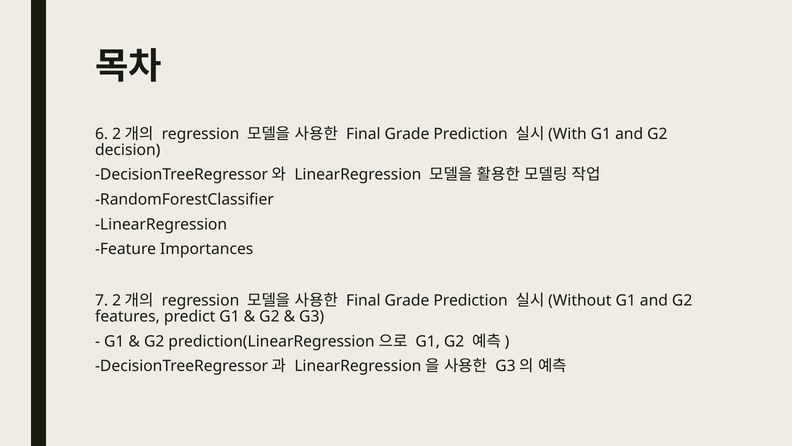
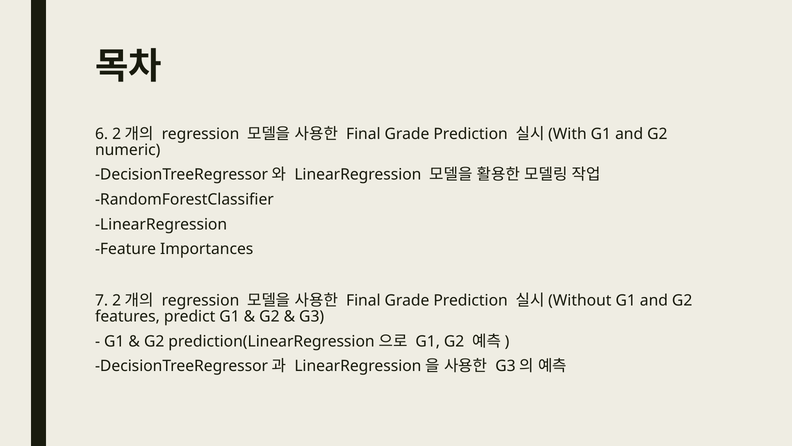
decision: decision -> numeric (128, 150)
